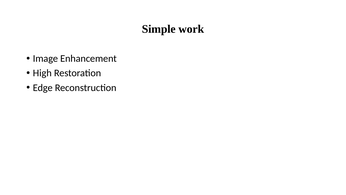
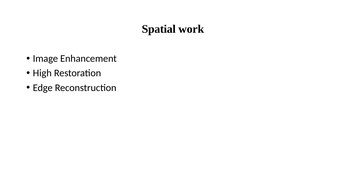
Simple: Simple -> Spatial (159, 29)
